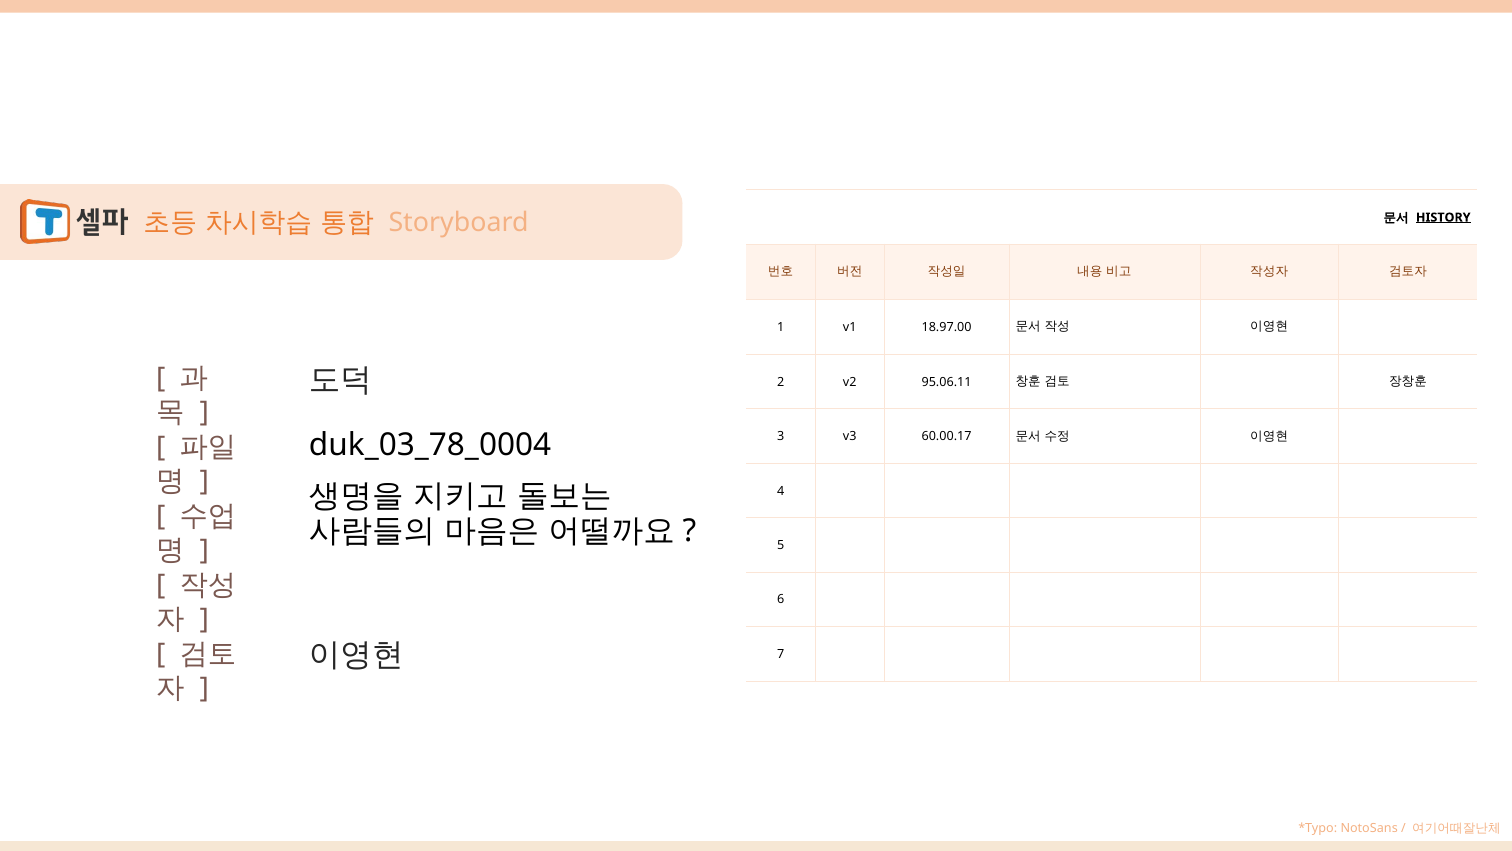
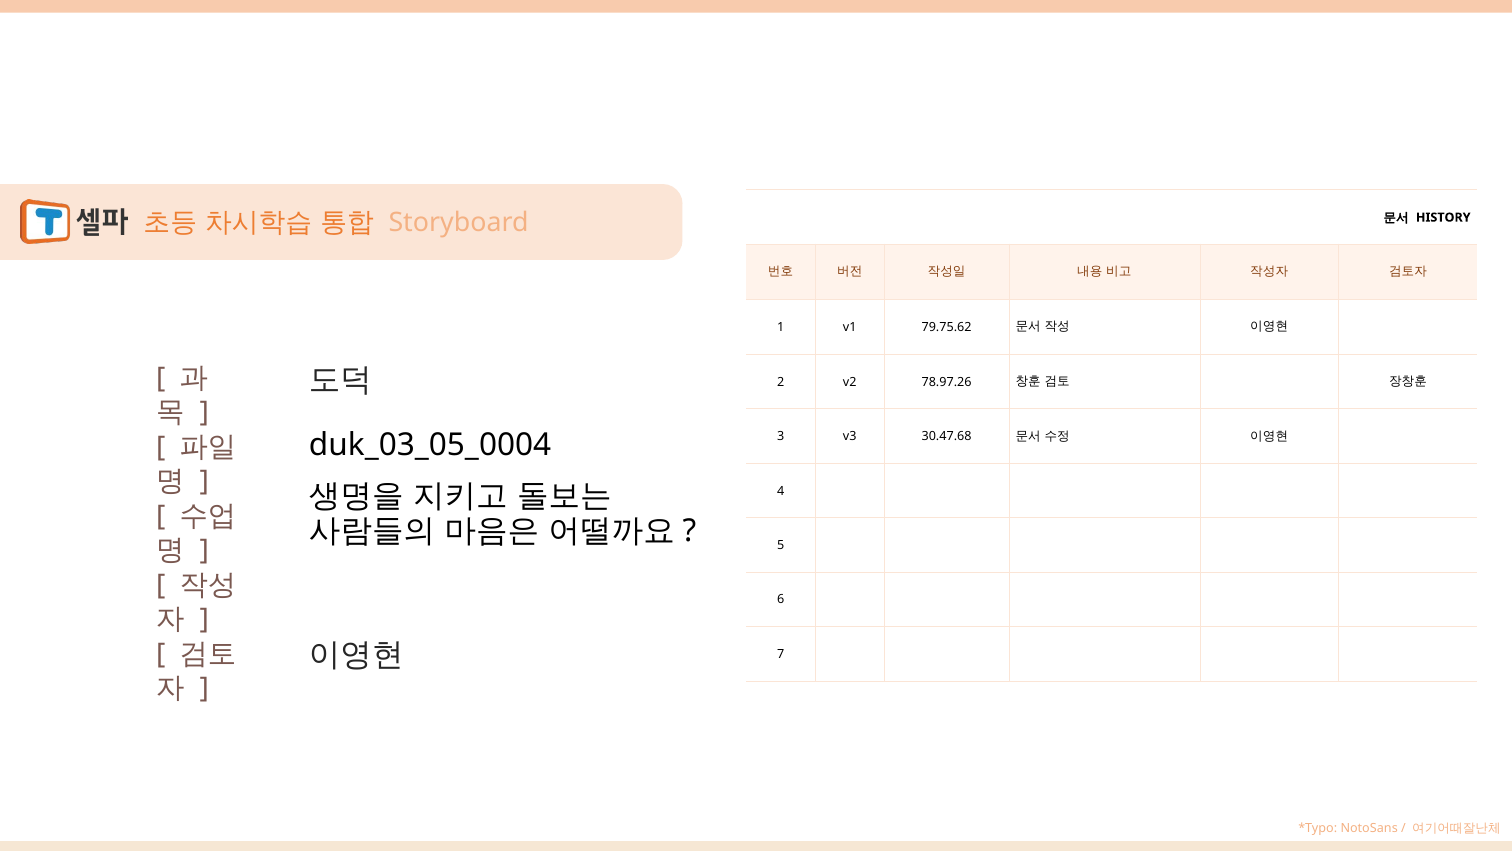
HISTORY underline: present -> none (1443, 217)
18.97.00: 18.97.00 -> 79.75.62 (947, 327)
95.06.11: 95.06.11 -> 78.97.26 (947, 382)
60.00.17: 60.00.17 -> 30.47.68 (947, 436)
duk_03_78_0004: duk_03_78_0004 -> duk_03_05_0004 (430, 445)
